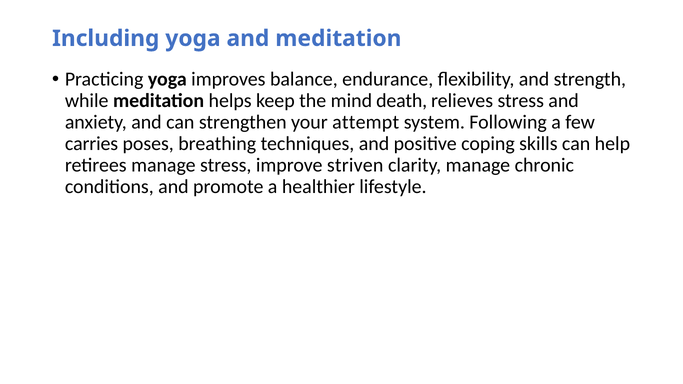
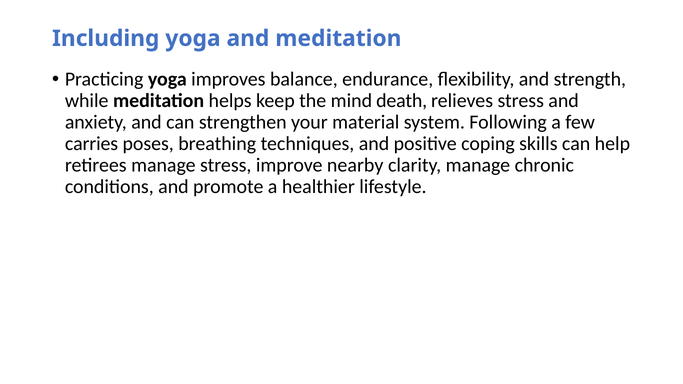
attempt: attempt -> material (366, 122)
striven: striven -> nearby (355, 165)
